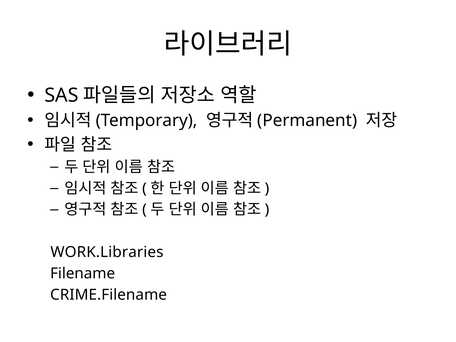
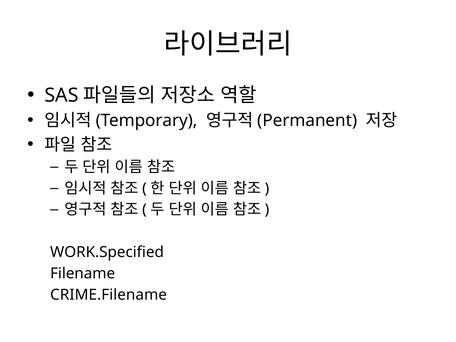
WORK.Libraries: WORK.Libraries -> WORK.Specified (107, 252)
